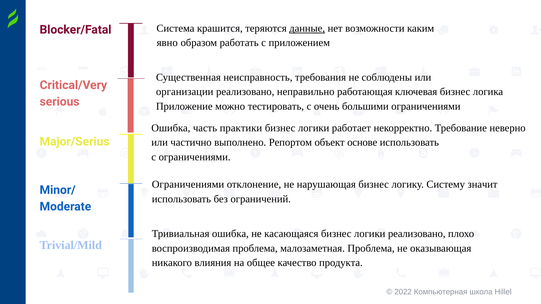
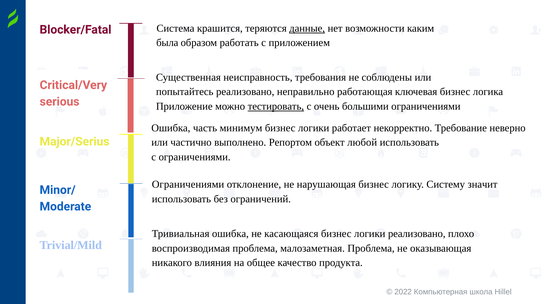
явно: явно -> была (167, 43)
организации: организации -> попытайтесь (185, 92)
тестировать underline: none -> present (276, 106)
практики: практики -> минимум (241, 128)
основе: основе -> любой (362, 143)
